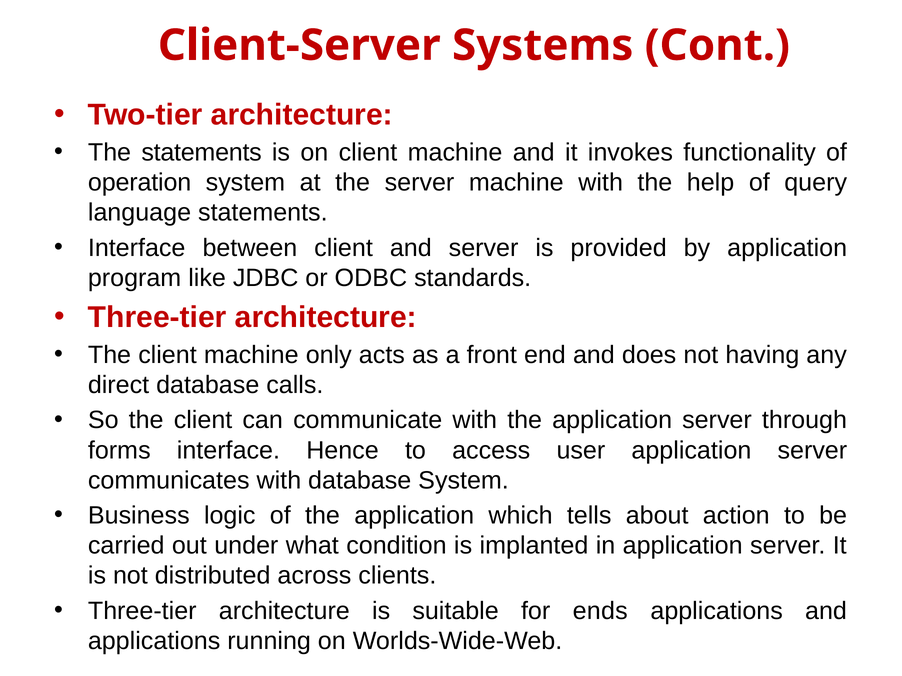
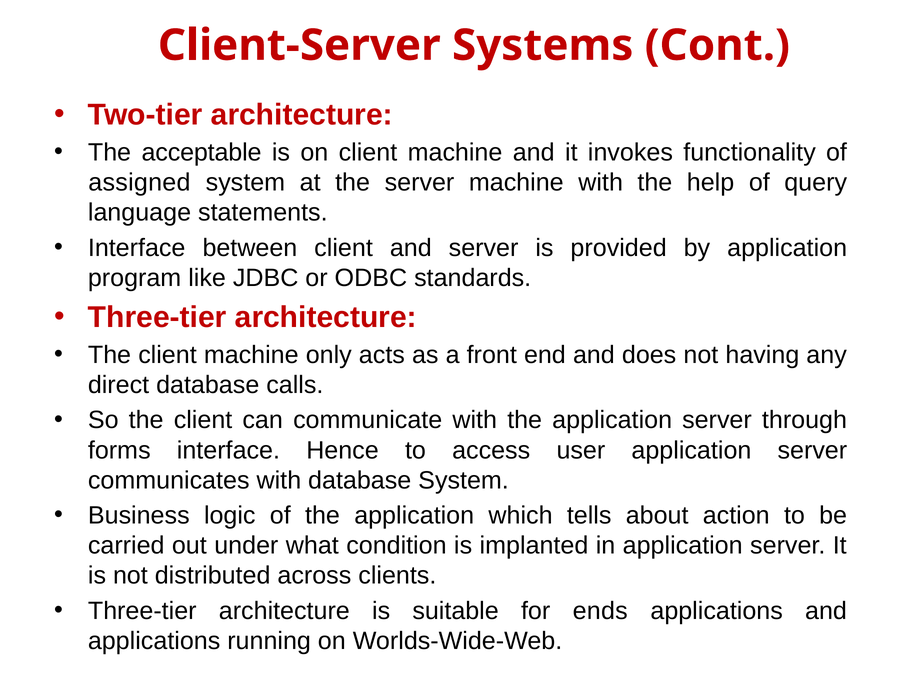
The statements: statements -> acceptable (202, 153)
operation: operation -> assigned (139, 183)
